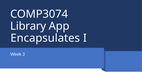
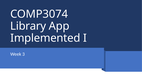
Encapsulates: Encapsulates -> Implemented (45, 38)
